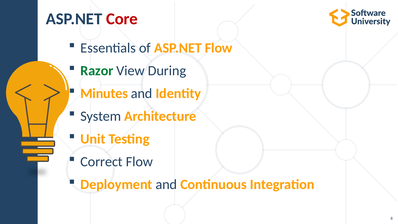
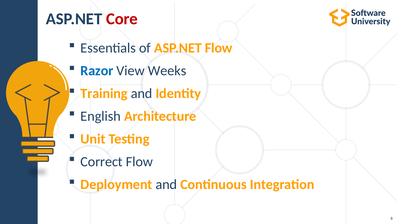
Razor colour: green -> blue (97, 71)
During: During -> Weeks (167, 71)
Minutes: Minutes -> Training (104, 93)
System: System -> English (101, 116)
